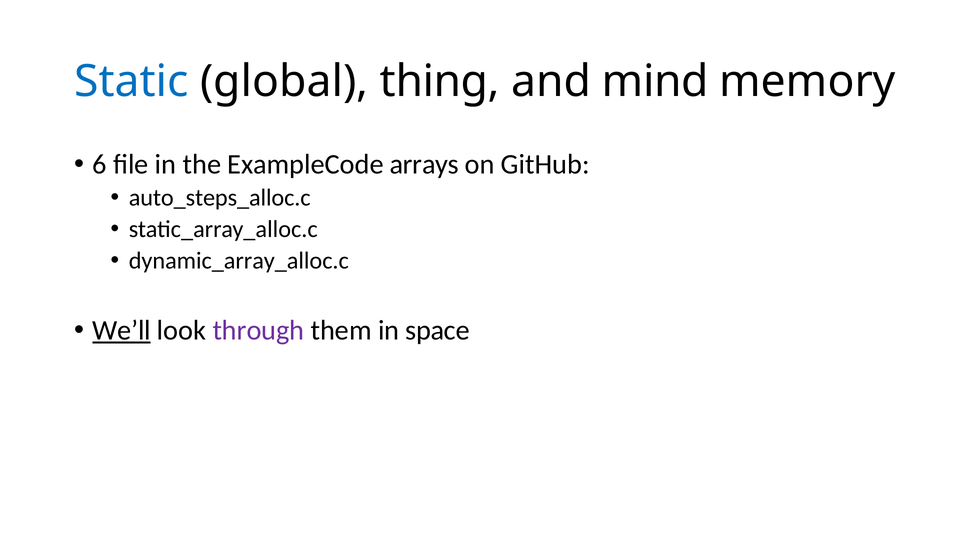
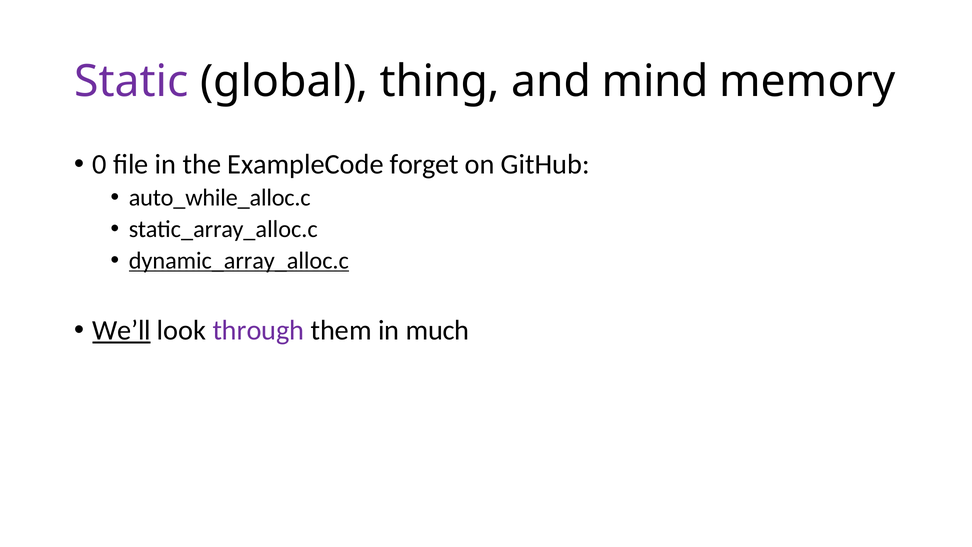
Static colour: blue -> purple (131, 82)
6: 6 -> 0 (100, 164)
arrays: arrays -> forget (424, 164)
auto_steps_alloc.c: auto_steps_alloc.c -> auto_while_alloc.c (220, 198)
dynamic_array_alloc.c underline: none -> present (239, 260)
space: space -> much (437, 330)
